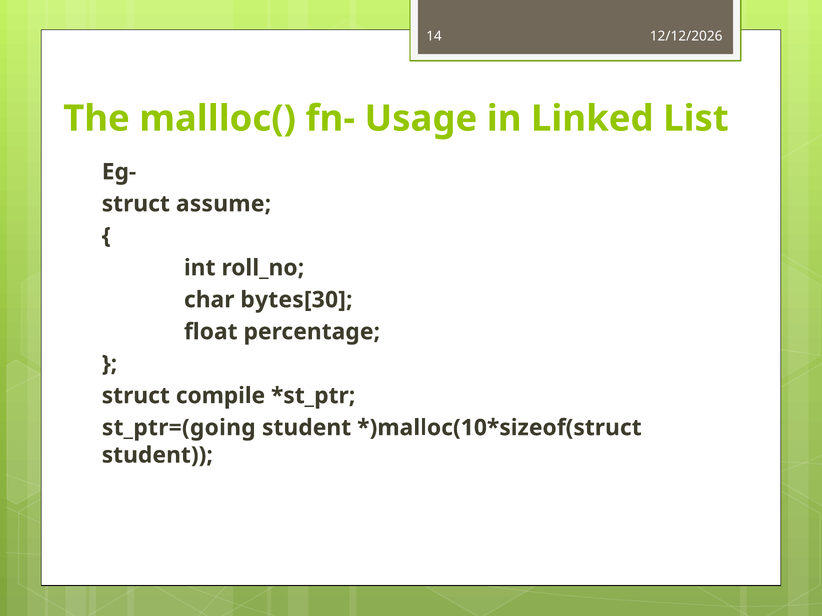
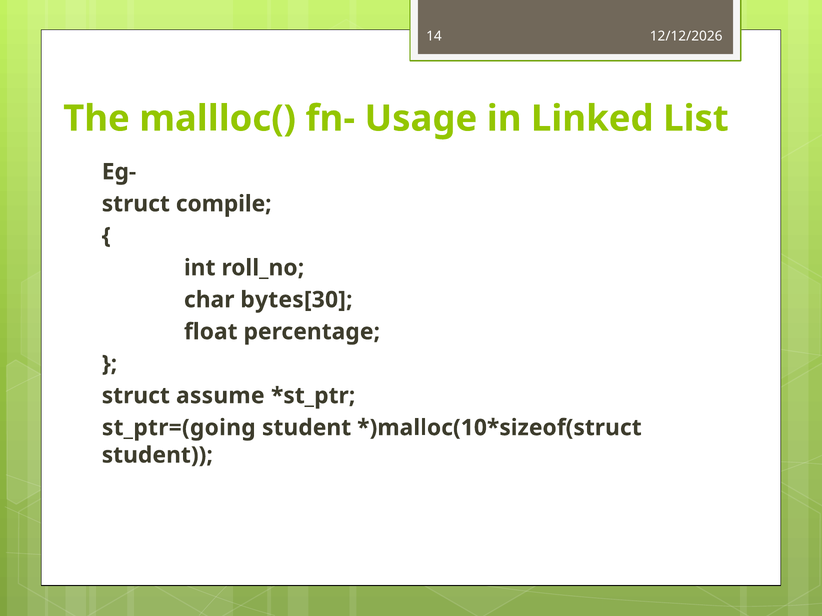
assume: assume -> compile (224, 204)
compile: compile -> assume (220, 396)
